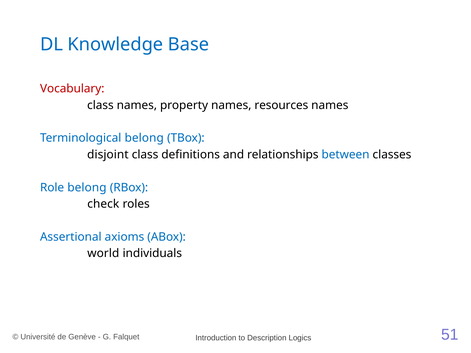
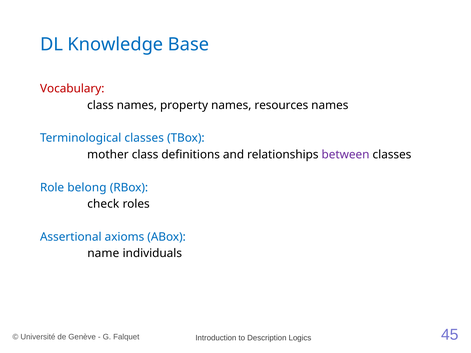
Terminological belong: belong -> classes (144, 138)
disjoint: disjoint -> mother (108, 155)
between colour: blue -> purple (346, 155)
world: world -> name (103, 254)
51: 51 -> 45 (450, 335)
